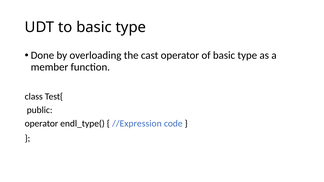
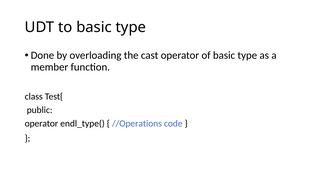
//Expression: //Expression -> //Operations (137, 124)
